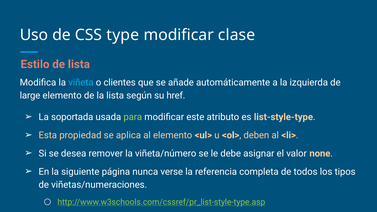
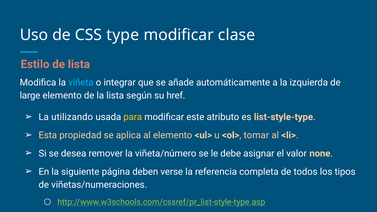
clientes: clientes -> integrar (120, 83)
soportada: soportada -> utilizando (72, 117)
para colour: light green -> yellow (133, 117)
deben: deben -> tomar (256, 135)
nunca: nunca -> deben (145, 172)
